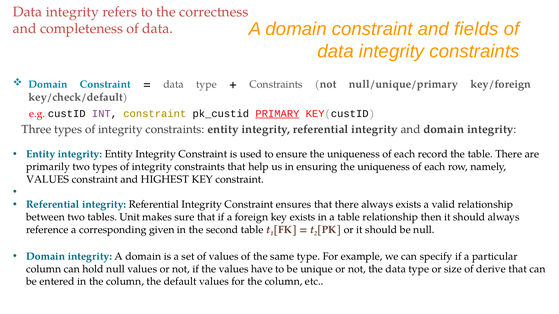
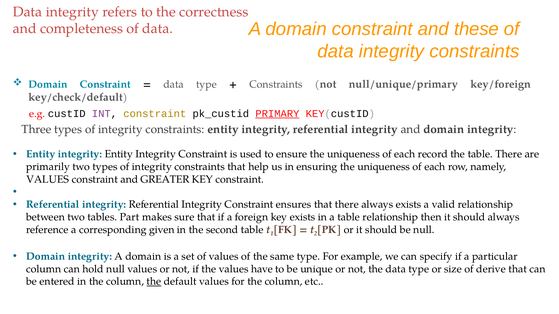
fields: fields -> these (477, 29)
HIGHEST: HIGHEST -> GREATER (165, 180)
Unit: Unit -> Part (130, 217)
the underline: none -> present (154, 282)
